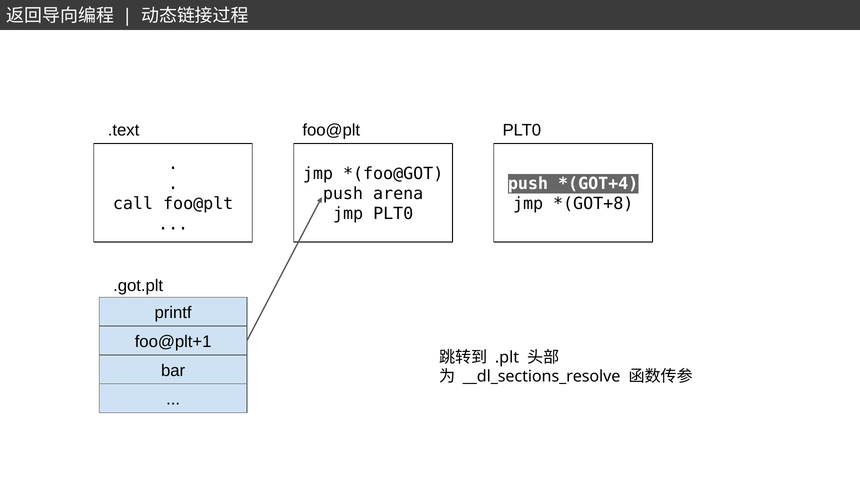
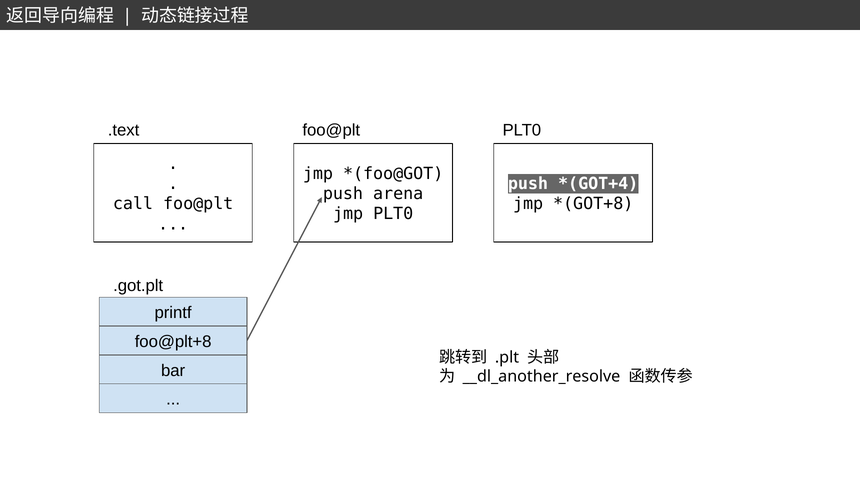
foo@plt+1: foo@plt+1 -> foo@plt+8 (173, 341)
__dl_sections_resolve: __dl_sections_resolve -> __dl_another_resolve (542, 376)
